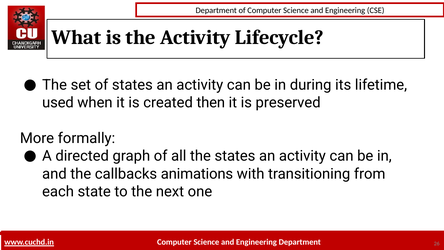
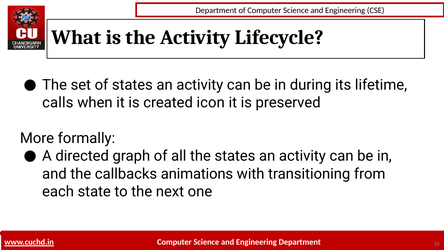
used: used -> calls (58, 103)
then: then -> icon (211, 103)
